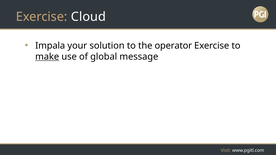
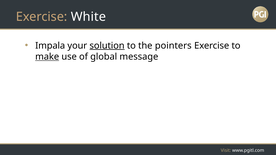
Cloud: Cloud -> White (88, 17)
solution underline: none -> present (107, 46)
operator: operator -> pointers (173, 46)
